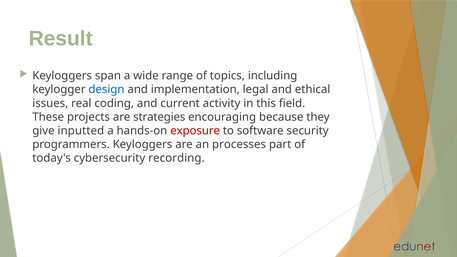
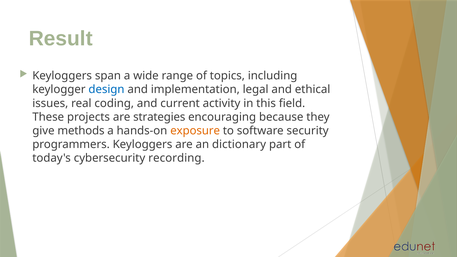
inputted: inputted -> methods (81, 131)
exposure colour: red -> orange (195, 131)
processes: processes -> dictionary (239, 144)
